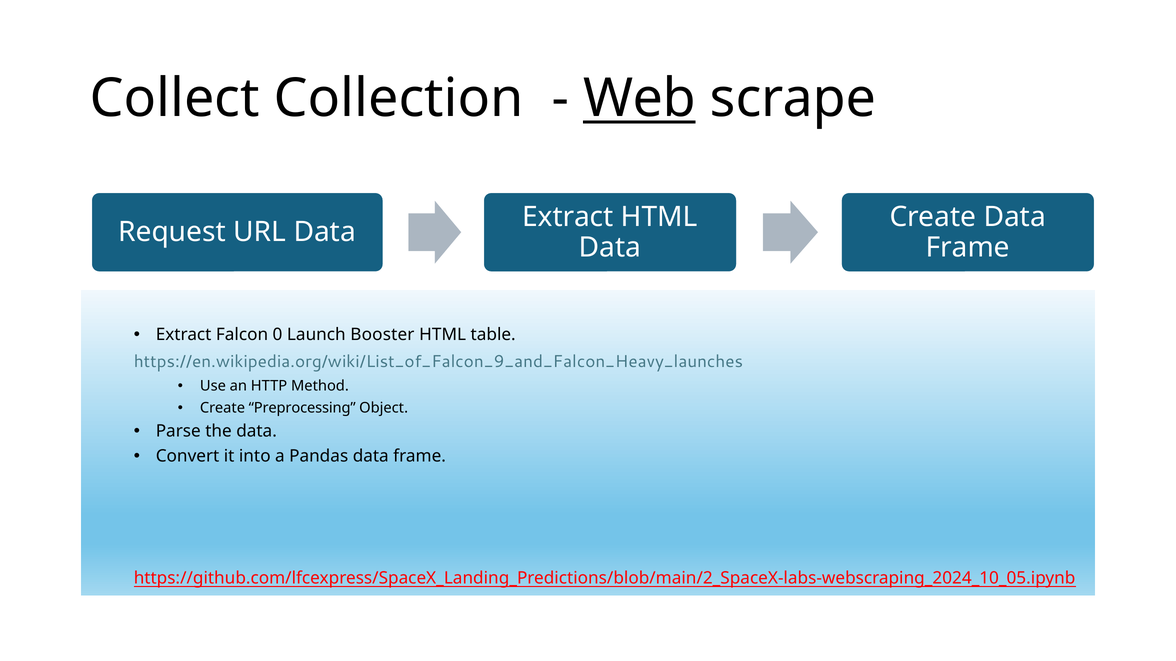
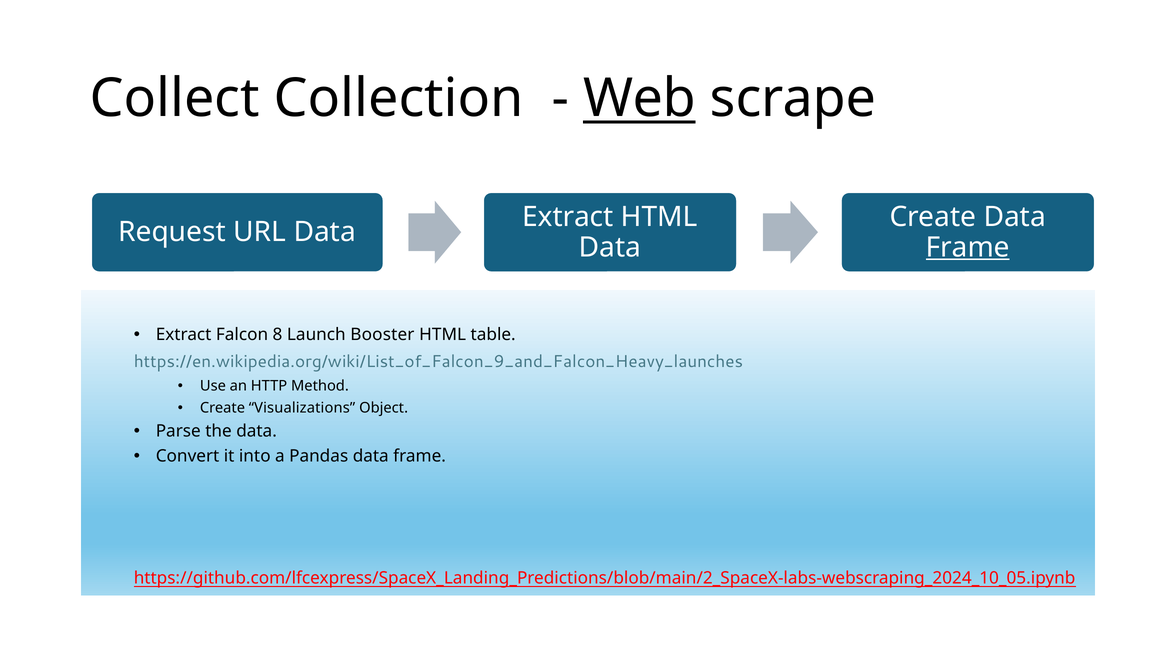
Frame underline: none -> present (968, 247)
0: 0 -> 8 (278, 335)
Preprocessing: Preprocessing -> Visualizations (302, 408)
